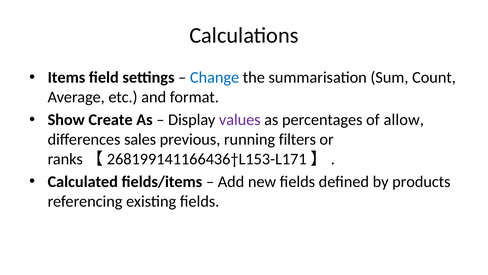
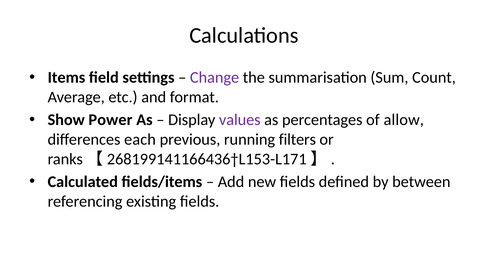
Change colour: blue -> purple (215, 77)
Create: Create -> Power (110, 120)
sales: sales -> each (140, 139)
products: products -> between (421, 181)
